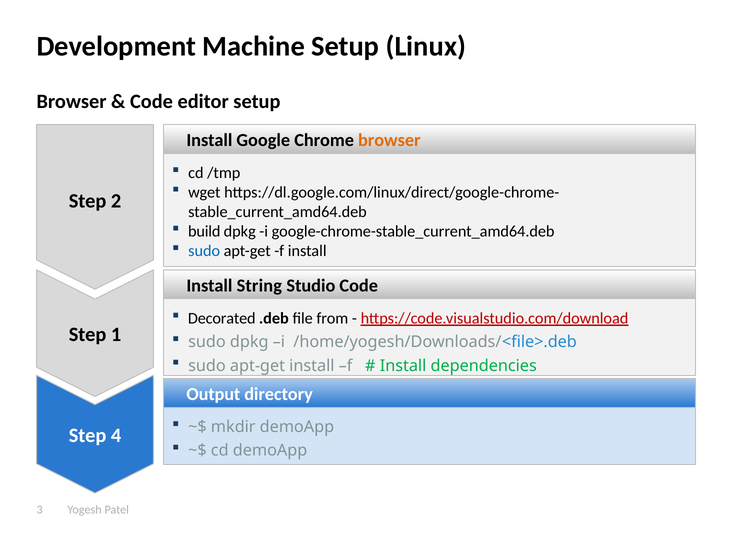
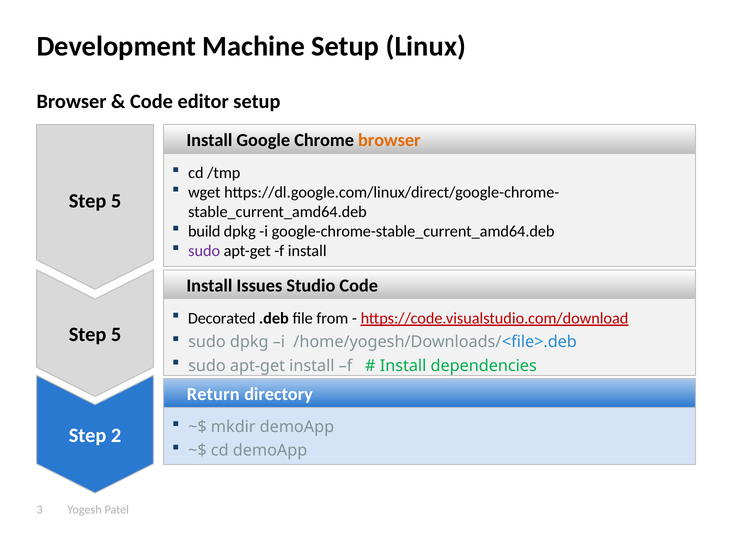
2: 2 -> 5 (116, 201)
sudo colour: blue -> purple (204, 251)
String: String -> Issues (259, 286)
1: 1 -> 5 (116, 335)
Output: Output -> Return (213, 394)
4: 4 -> 2 (116, 436)
